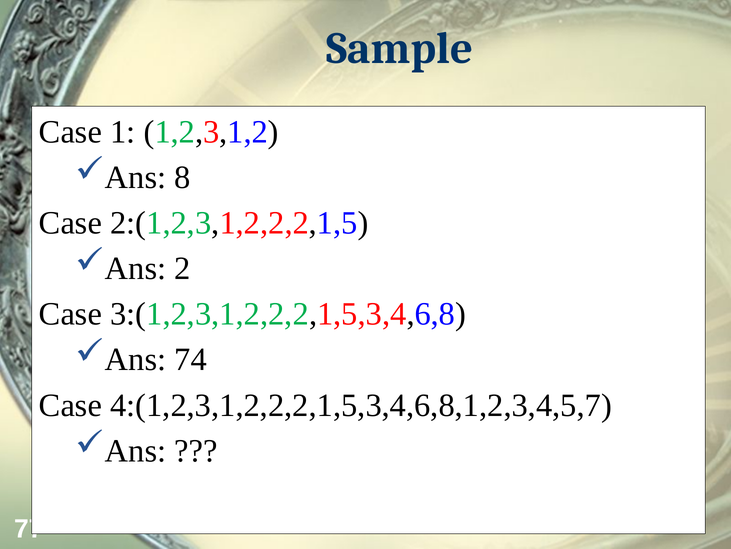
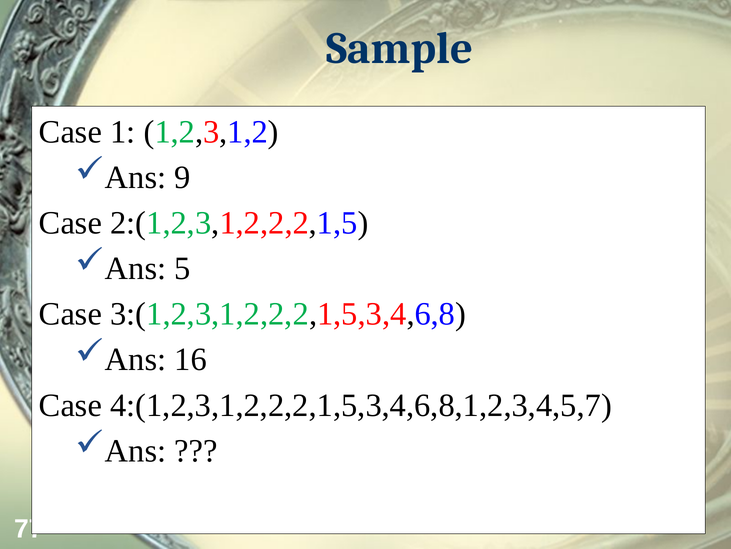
8: 8 -> 9 (182, 177)
2: 2 -> 5 (182, 268)
74: 74 -> 16 (191, 359)
